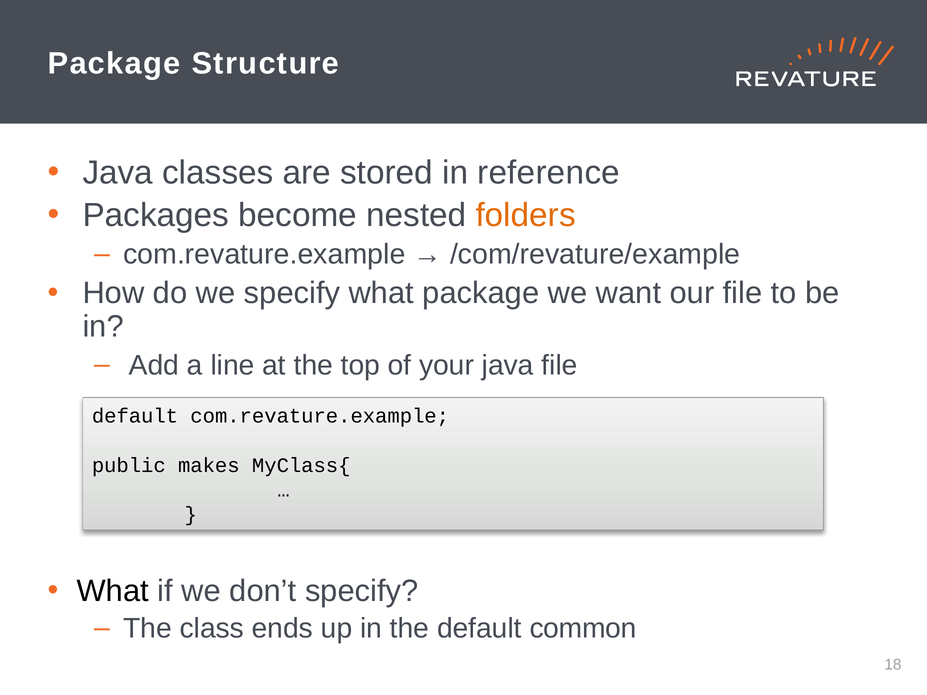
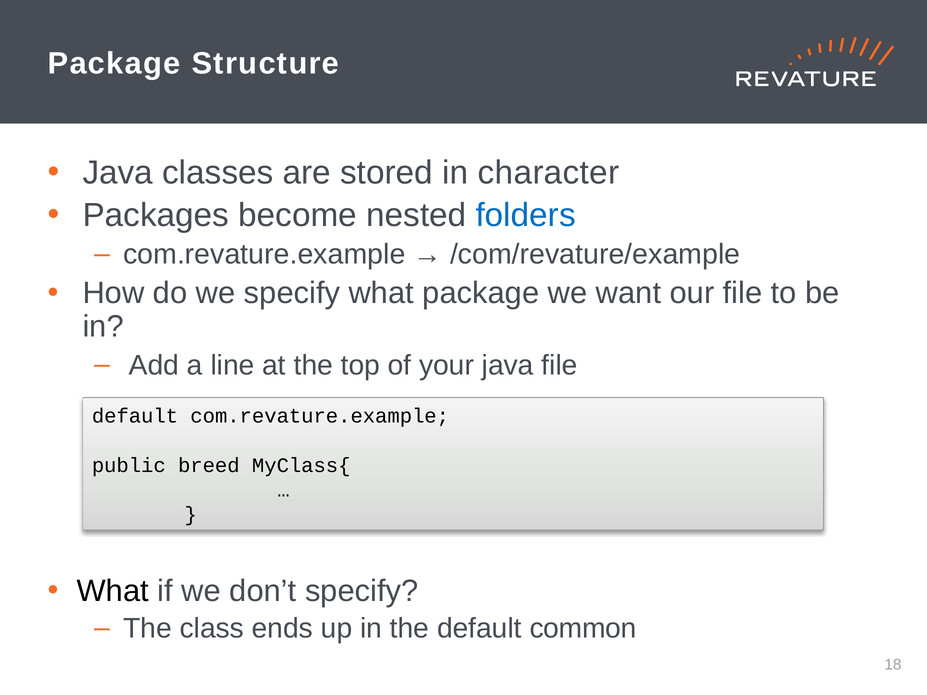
reference: reference -> character (549, 173)
folders colour: orange -> blue (526, 215)
makes: makes -> breed (209, 465)
